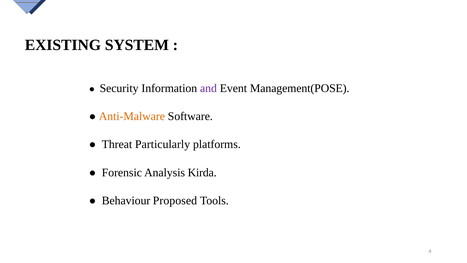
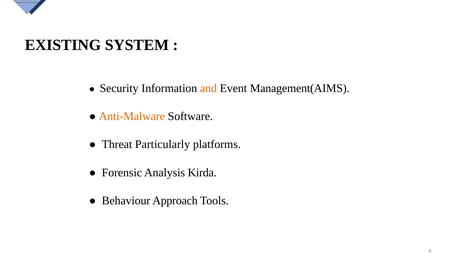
and colour: purple -> orange (208, 88)
Management(POSE: Management(POSE -> Management(AIMS (300, 88)
Proposed: Proposed -> Approach (175, 200)
